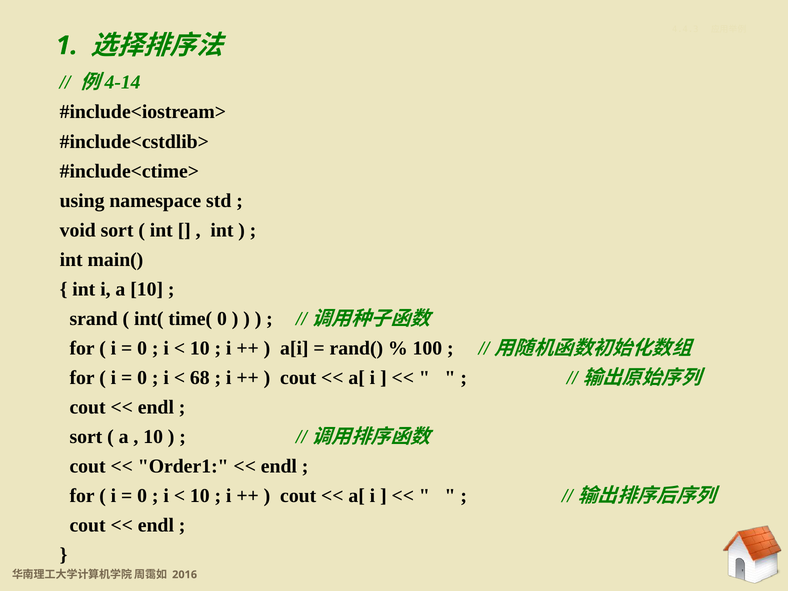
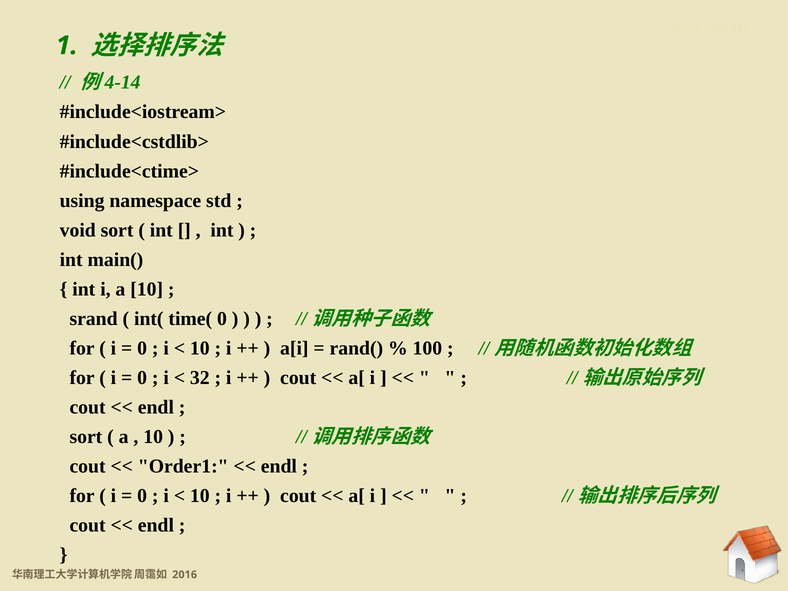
68: 68 -> 32 (200, 378)
